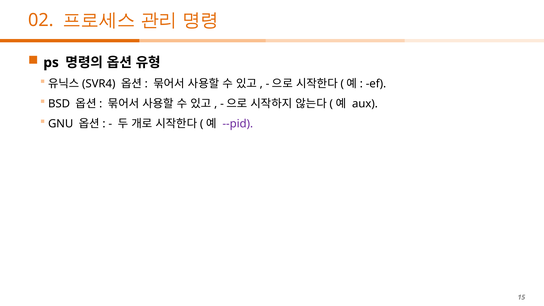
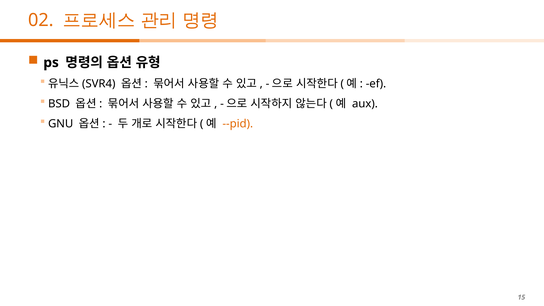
--pid colour: purple -> orange (238, 124)
